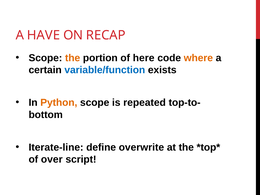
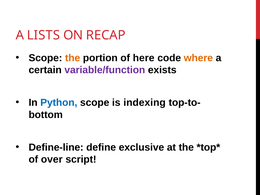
HAVE: HAVE -> LISTS (43, 35)
variable/function colour: blue -> purple (105, 70)
Python colour: orange -> blue (59, 103)
repeated: repeated -> indexing (145, 103)
Iterate-line: Iterate-line -> Define-line (56, 147)
overwrite: overwrite -> exclusive (141, 147)
